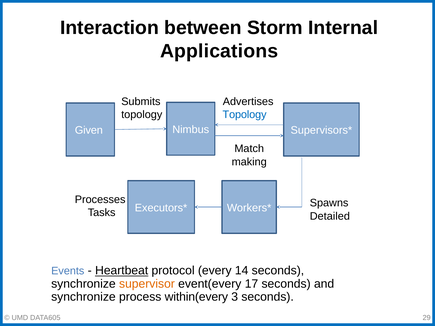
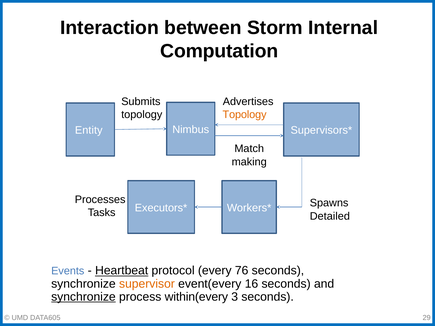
Applications: Applications -> Computation (219, 51)
Topology colour: blue -> orange (245, 115)
Given: Given -> Entity (89, 130)
14: 14 -> 76 (242, 271)
17: 17 -> 16 (251, 284)
synchronize underline: none -> present (83, 297)
